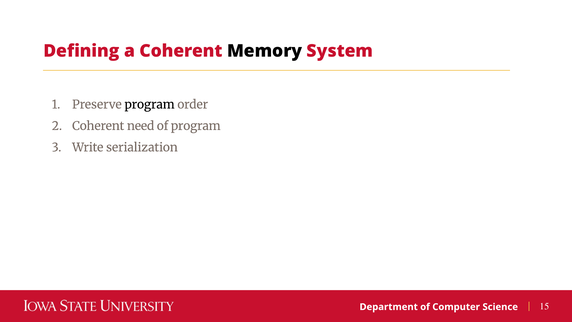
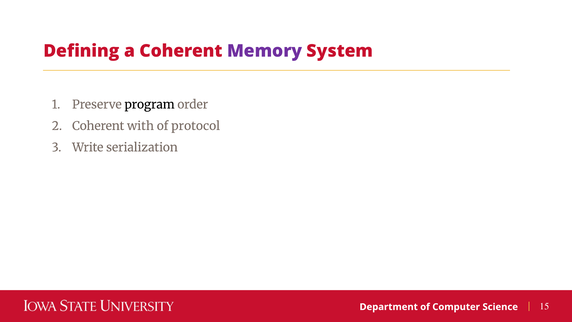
Memory colour: black -> purple (265, 51)
need: need -> with (140, 126)
of program: program -> protocol (196, 126)
